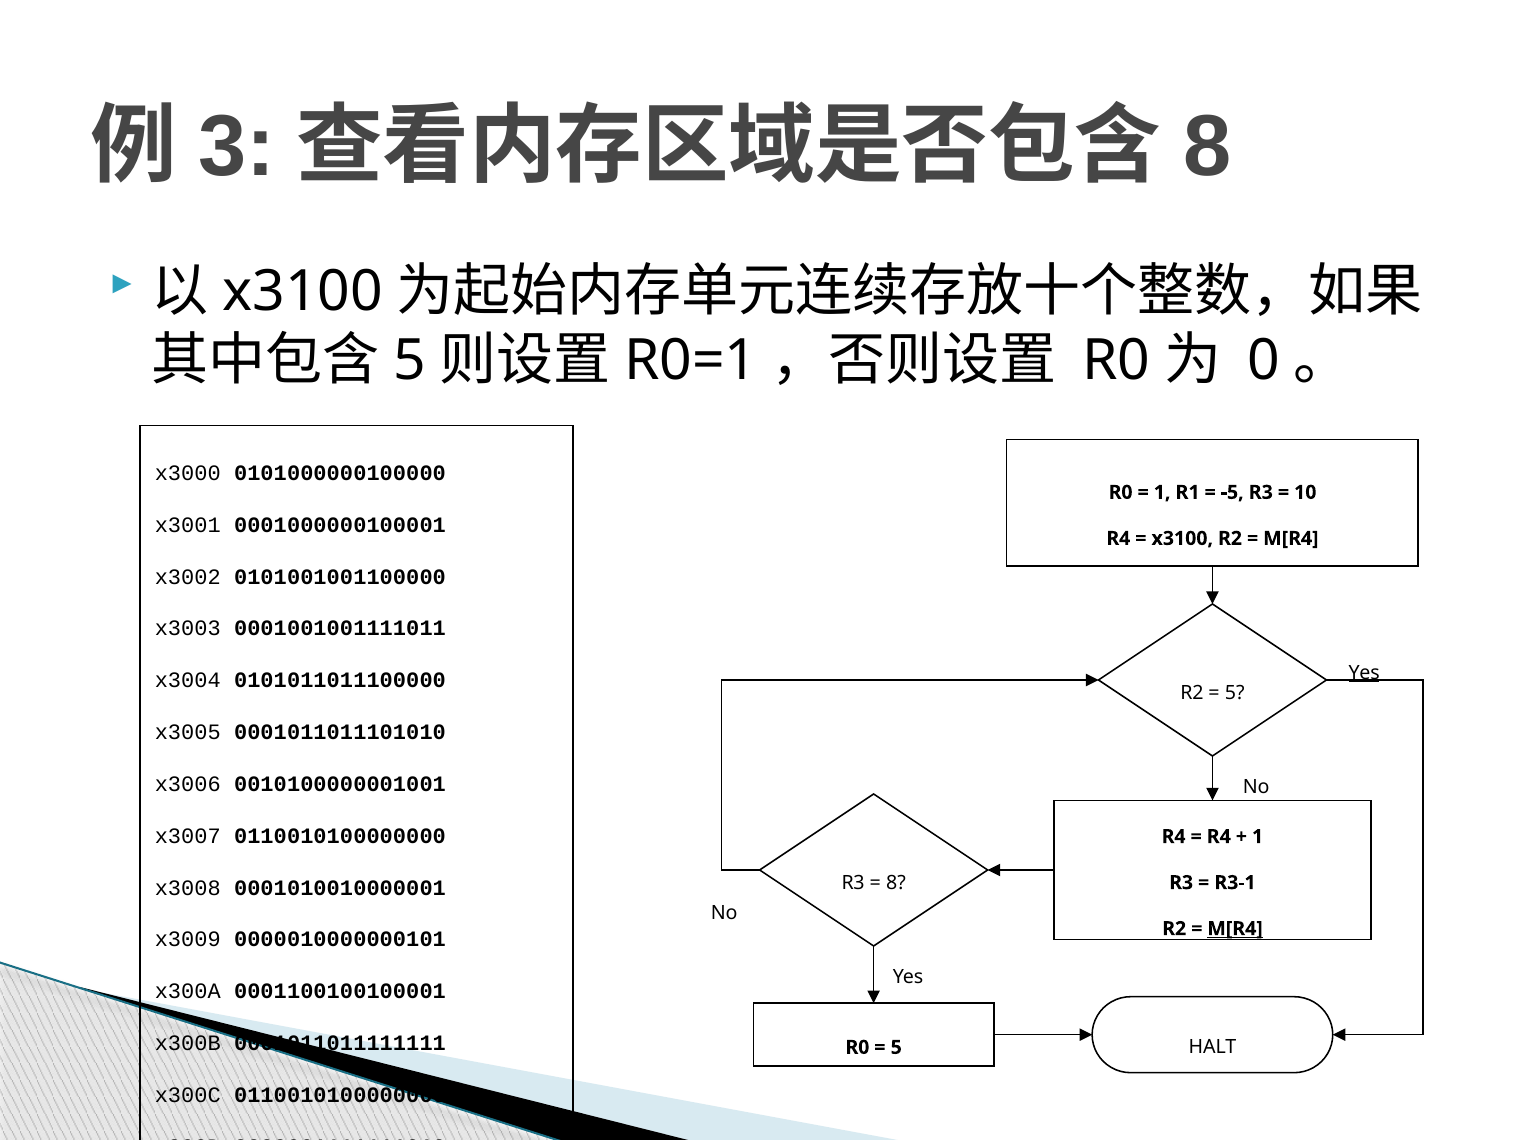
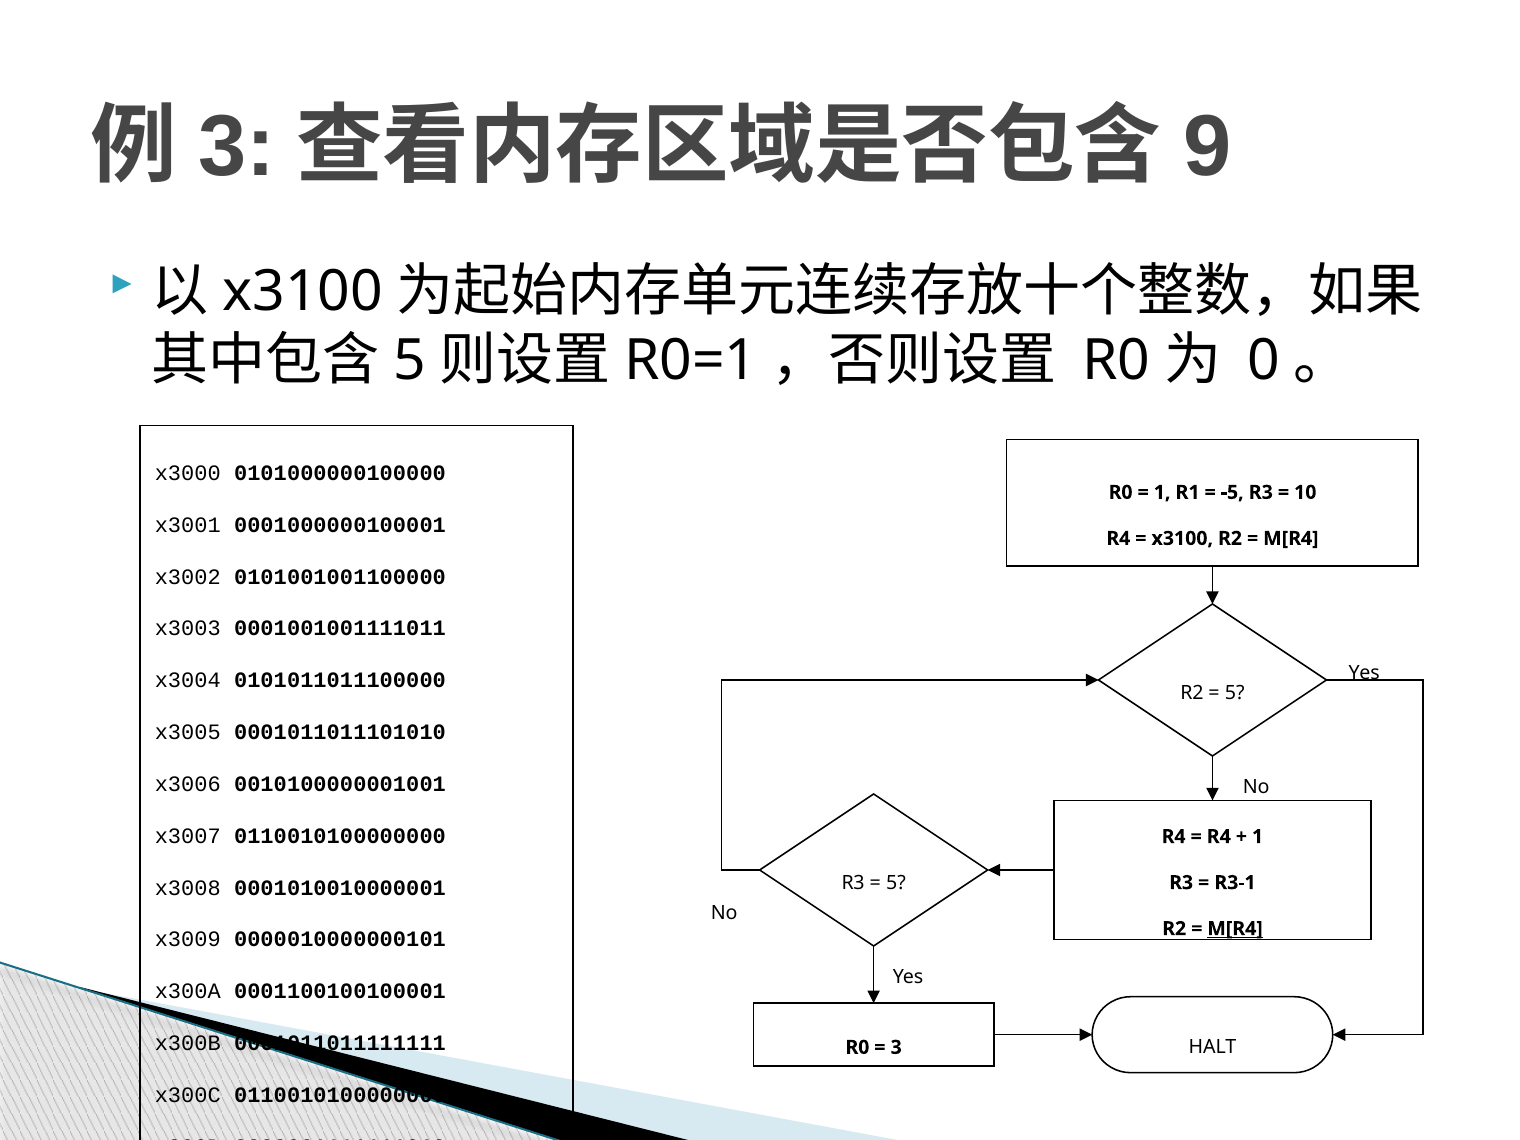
8: 8 -> 9 (1207, 147)
Yes underline: present -> none (1364, 673)
8: 8 -> 5 (896, 883)
5: 5 -> 3 (896, 1047)
